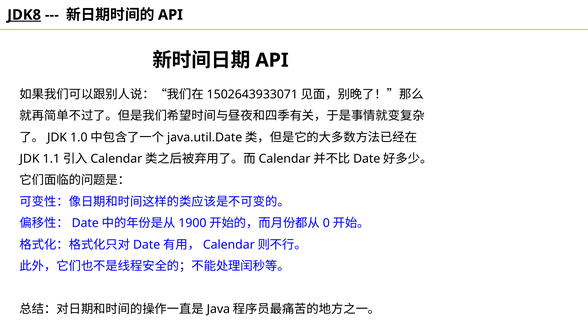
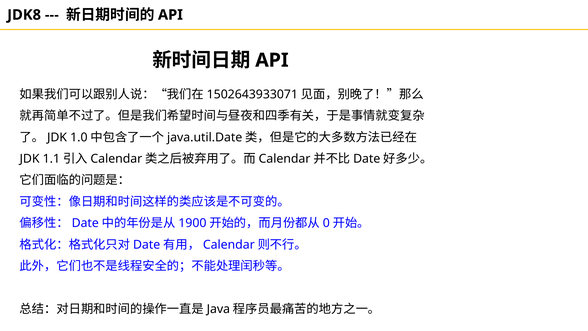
JDK8 underline: present -> none (24, 15)
